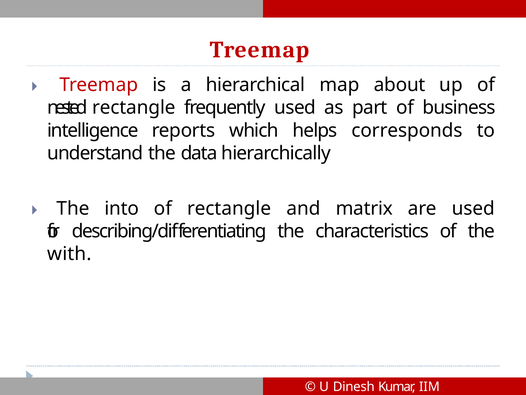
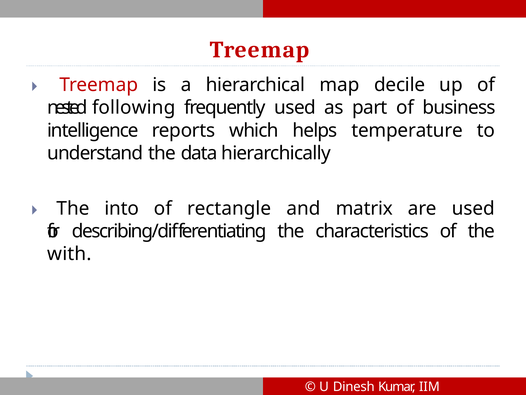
about: about -> decile (400, 85)
nested rectangle: rectangle -> following (134, 108)
corresponds: corresponds -> temperature (407, 130)
